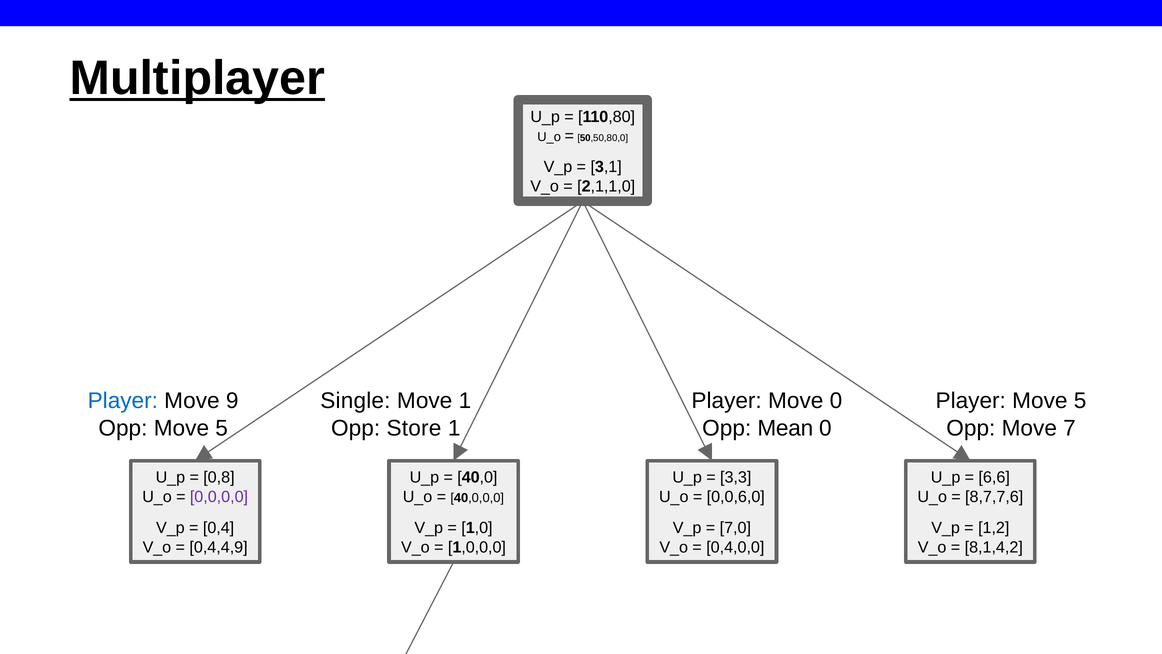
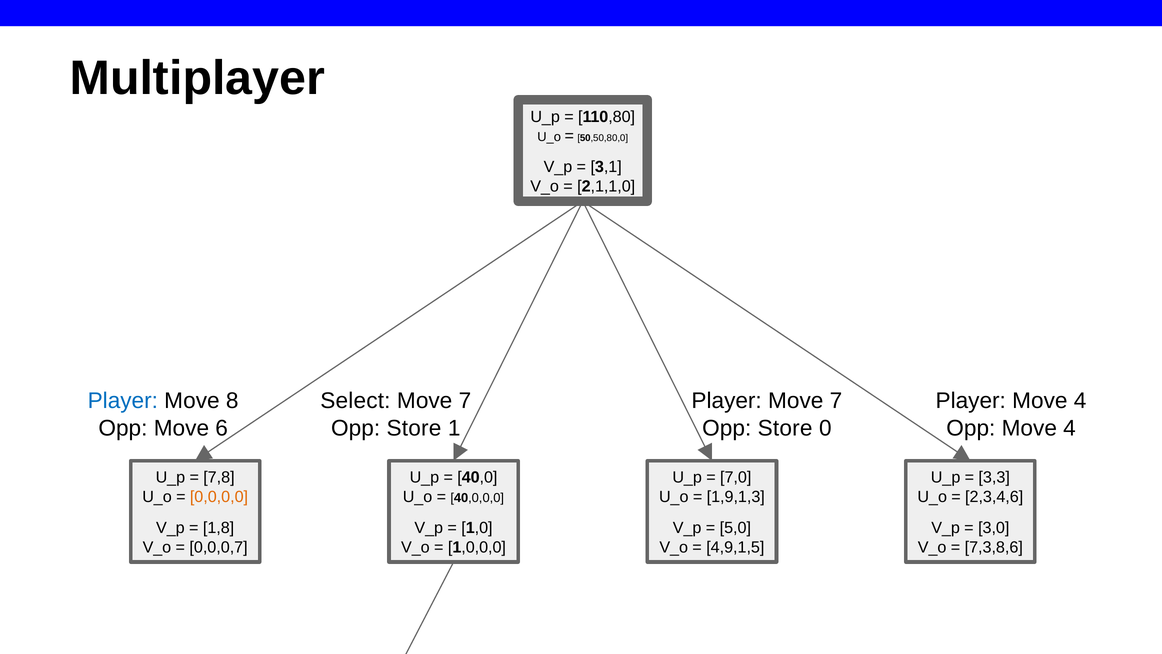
Multiplayer underline: present -> none (197, 78)
9: 9 -> 8 (232, 401)
Single: Single -> Select (355, 401)
1: 1 -> 7 (465, 401)
Player Move 0: 0 -> 7 (836, 401)
Player Move 5: 5 -> 4 (1080, 401)
Opp Move 5: 5 -> 6 (222, 428)
Mean: Mean -> Store (785, 428)
Opp Move 7: 7 -> 4 (1069, 428)
0,8: 0,8 -> 7,8 (219, 477)
3,3: 3,3 -> 7,0 (736, 477)
6,6: 6,6 -> 3,3 (994, 477)
0,0,0,0 colour: purple -> orange (219, 497)
0,0,6,0: 0,0,6,0 -> 1,9,1,3 (736, 497)
8,7,7,6: 8,7,7,6 -> 2,3,4,6 (994, 497)
0,4: 0,4 -> 1,8 (219, 528)
7,0: 7,0 -> 5,0 (735, 528)
1,2: 1,2 -> 3,0 (994, 528)
0,4,4,9: 0,4,4,9 -> 0,0,0,7 (219, 547)
0,4,0,0: 0,4,0,0 -> 4,9,1,5 (735, 547)
8,1,4,2: 8,1,4,2 -> 7,3,8,6 (994, 547)
